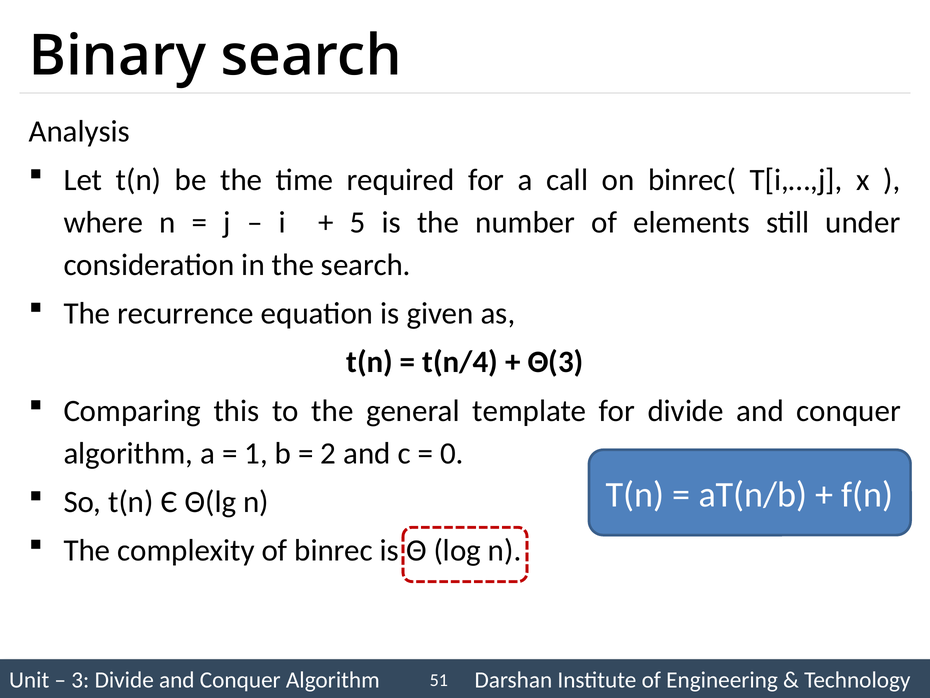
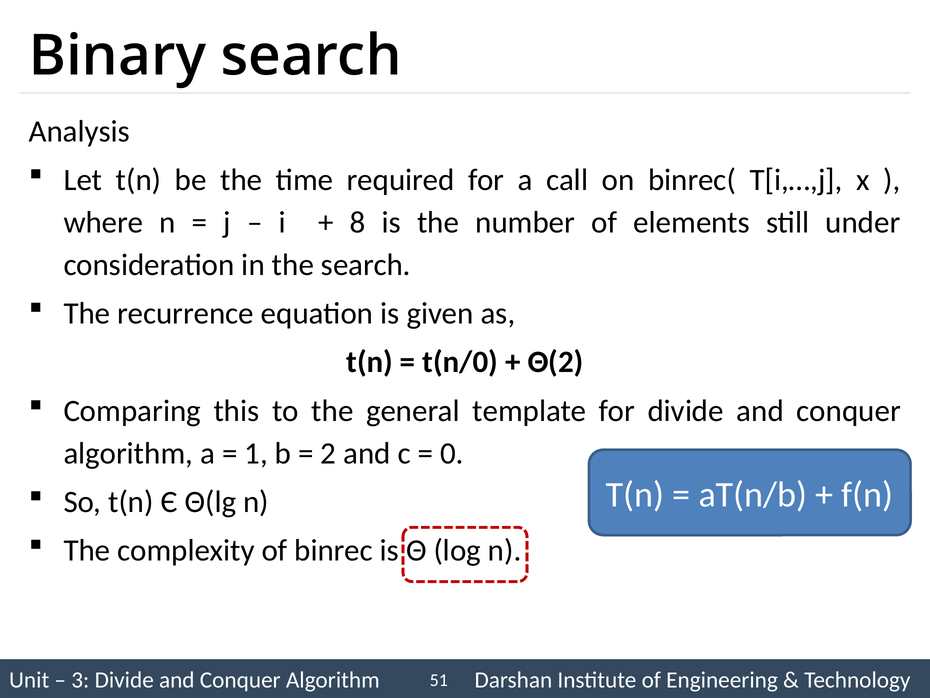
5: 5 -> 8 (358, 222)
t(n/4: t(n/4 -> t(n/0 (460, 362)
Θ(3: Θ(3 -> Θ(2 (555, 362)
